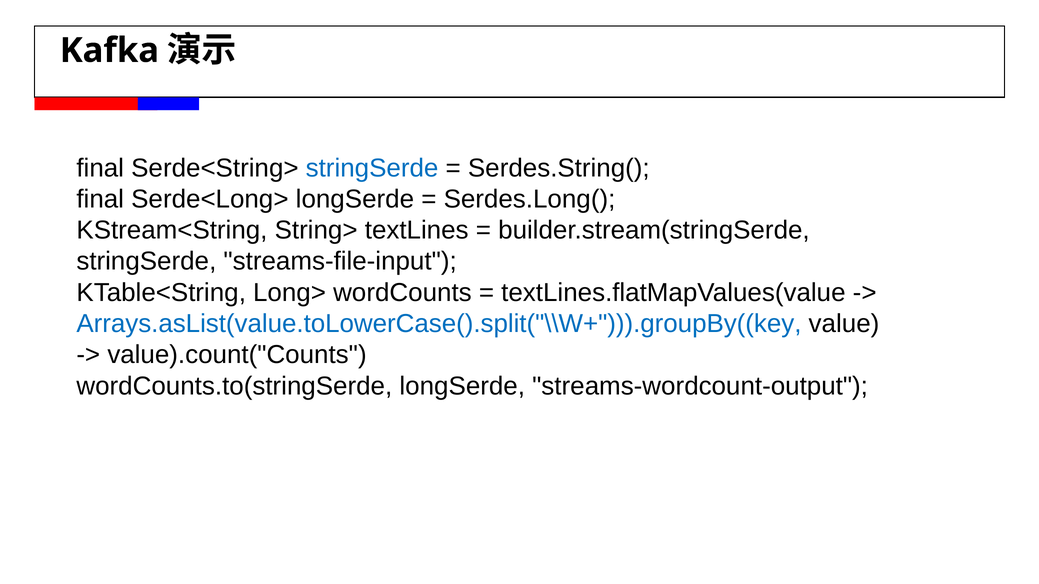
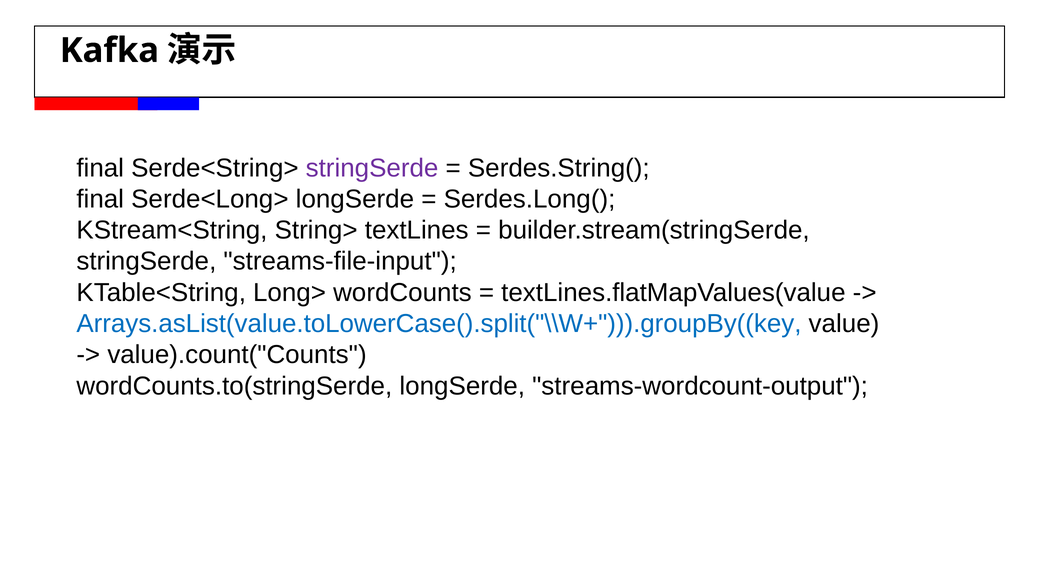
stringSerde colour: blue -> purple (372, 168)
